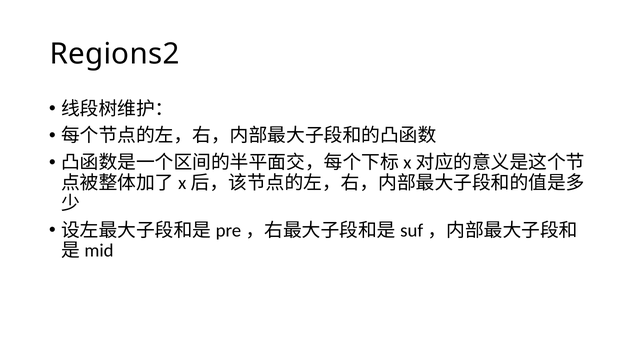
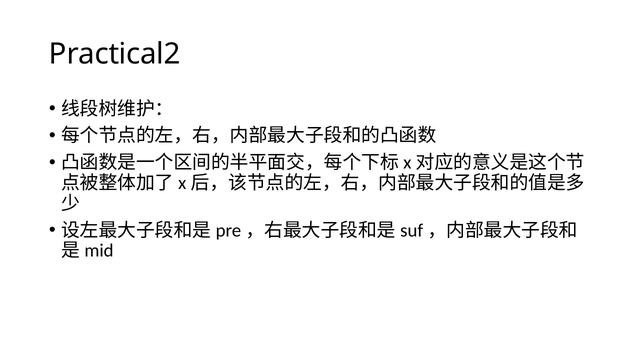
Regions2: Regions2 -> Practical2 (115, 54)
